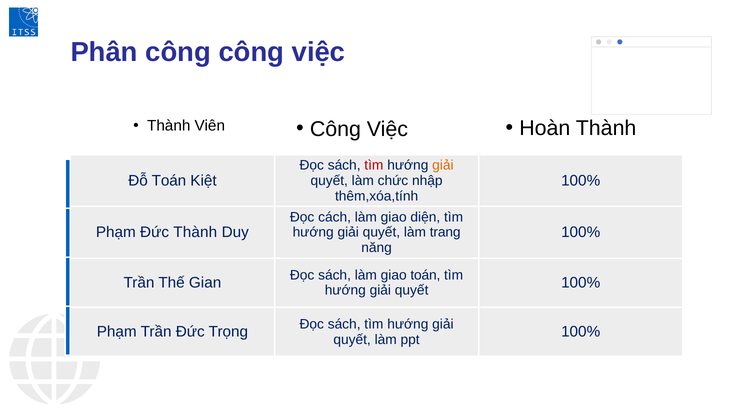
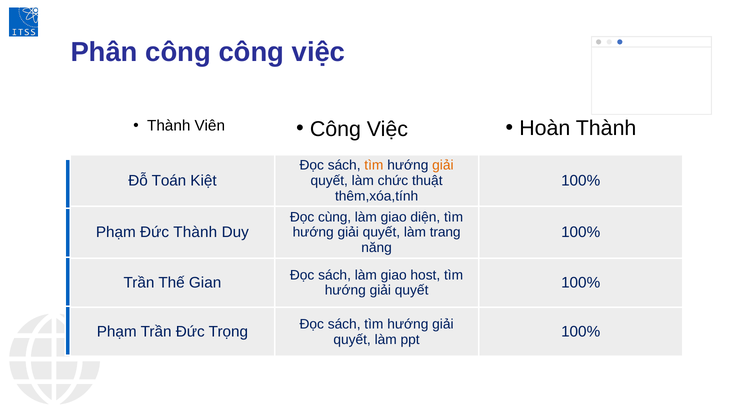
tìm colour: red -> orange (374, 166)
nhập: nhập -> thuật (427, 181)
cách: cách -> cùng (335, 217)
giao toán: toán -> host (425, 275)
